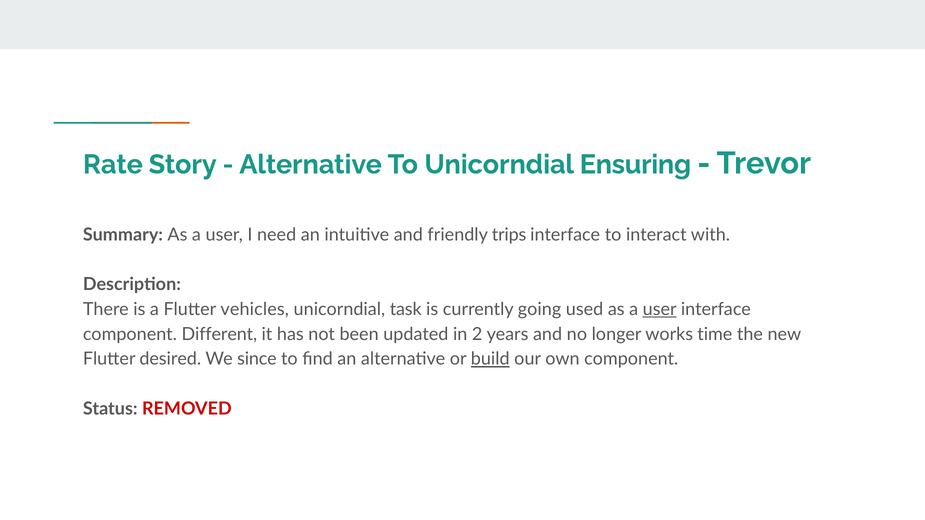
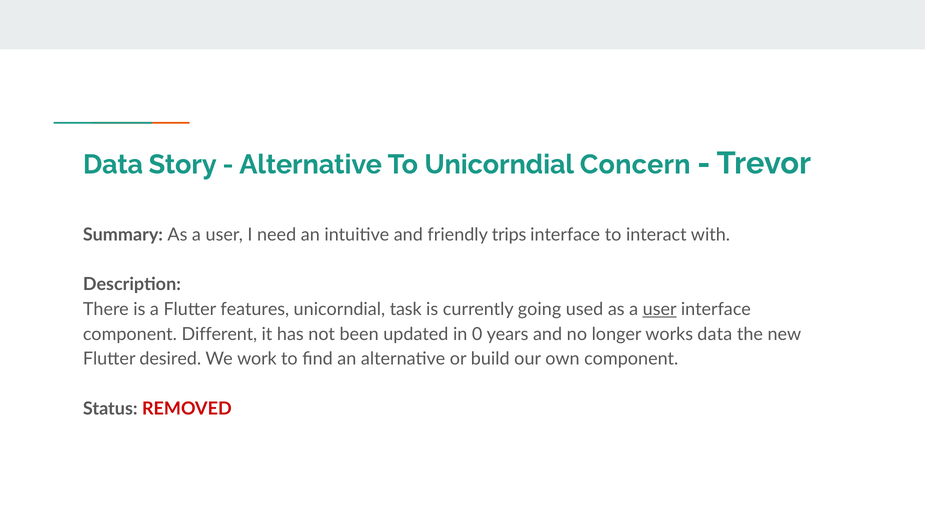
Rate: Rate -> Data (113, 165)
Ensuring: Ensuring -> Concern (635, 165)
vehicles: vehicles -> features (255, 310)
2: 2 -> 0 (477, 334)
works time: time -> data (715, 334)
since: since -> work (257, 359)
build underline: present -> none (490, 359)
